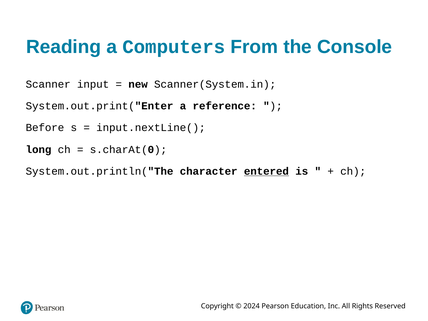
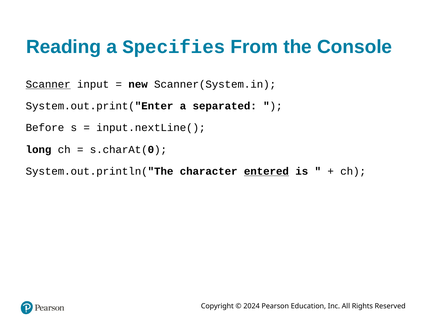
Computers: Computers -> Specifies (174, 47)
Scanner underline: none -> present (48, 84)
reference: reference -> separated (225, 106)
